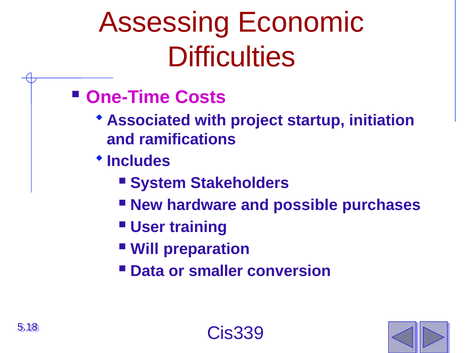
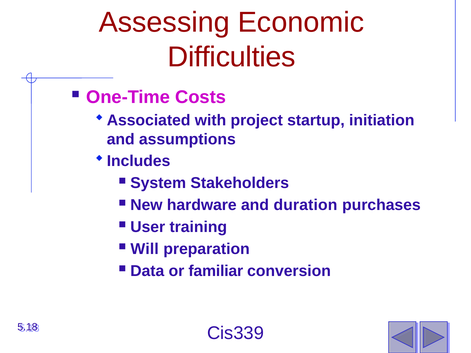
ramifications: ramifications -> assumptions (187, 139)
possible: possible -> duration (305, 205)
smaller: smaller -> familiar (216, 271)
